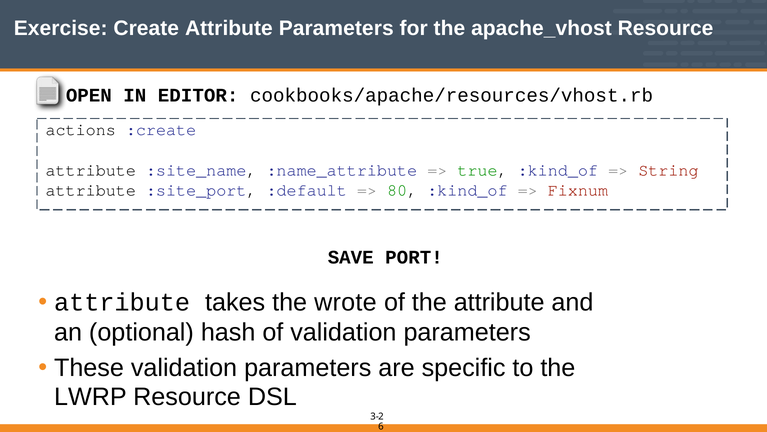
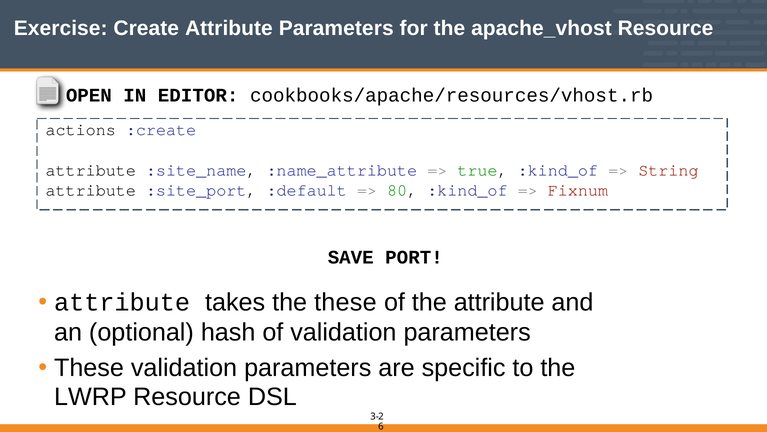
the wrote: wrote -> these (345, 302)
